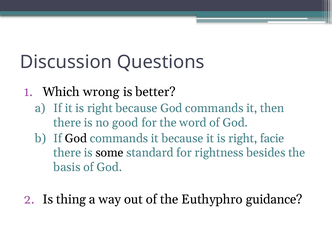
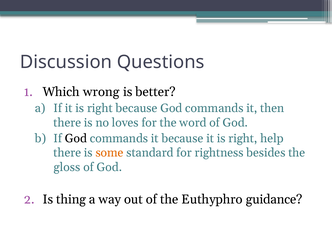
good: good -> loves (125, 123)
facie: facie -> help (272, 138)
some colour: black -> orange (110, 153)
basis: basis -> gloss (67, 167)
